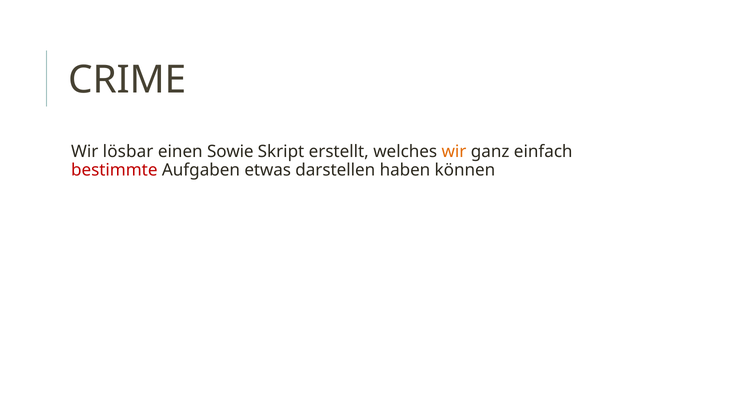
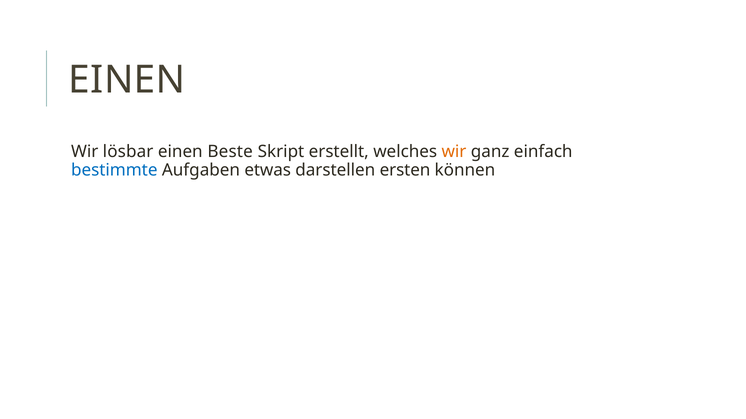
CRIME: CRIME -> EINEN (127, 80)
Sowie: Sowie -> Beste (230, 152)
bestimmte colour: red -> blue (114, 170)
haben: haben -> ersten (405, 170)
